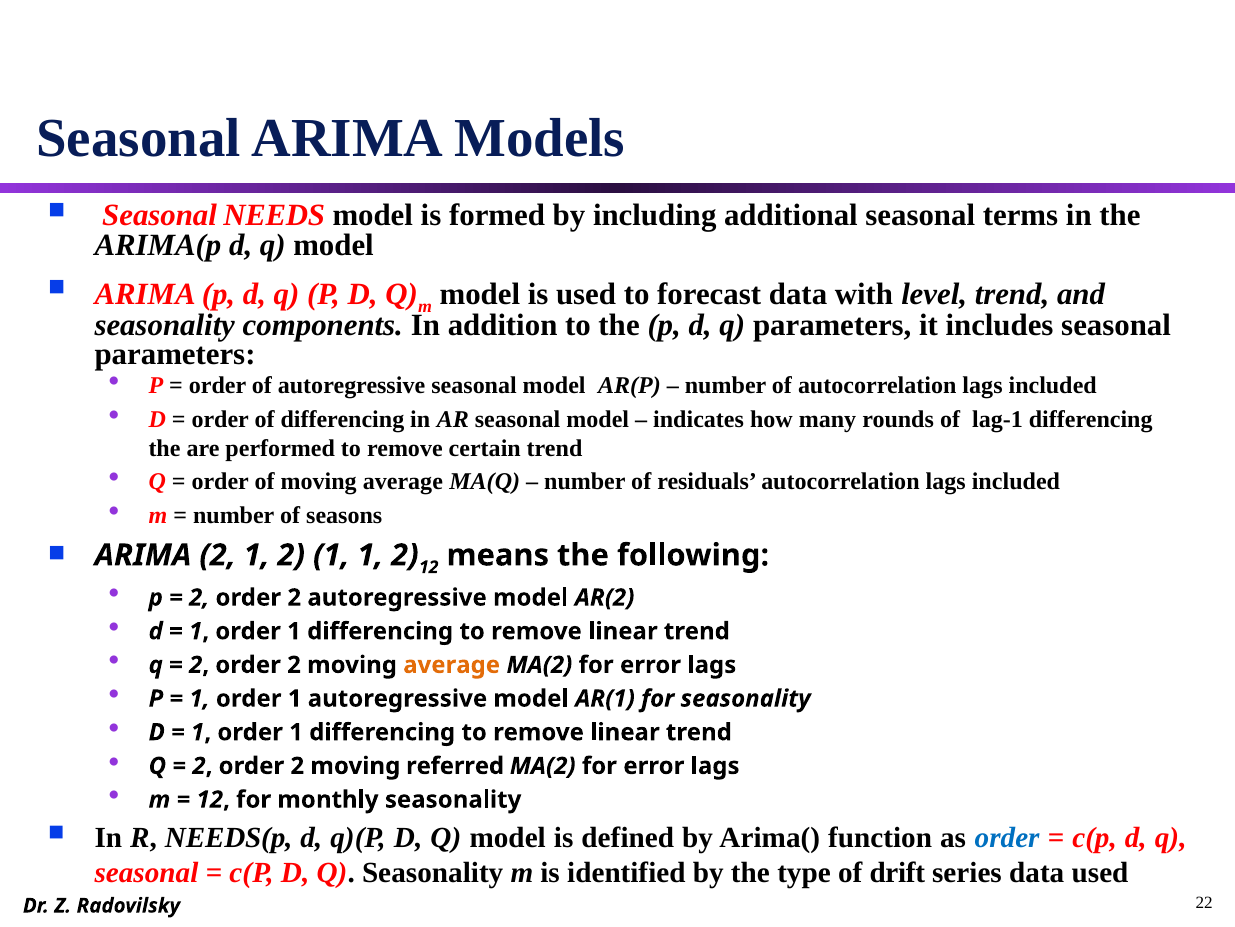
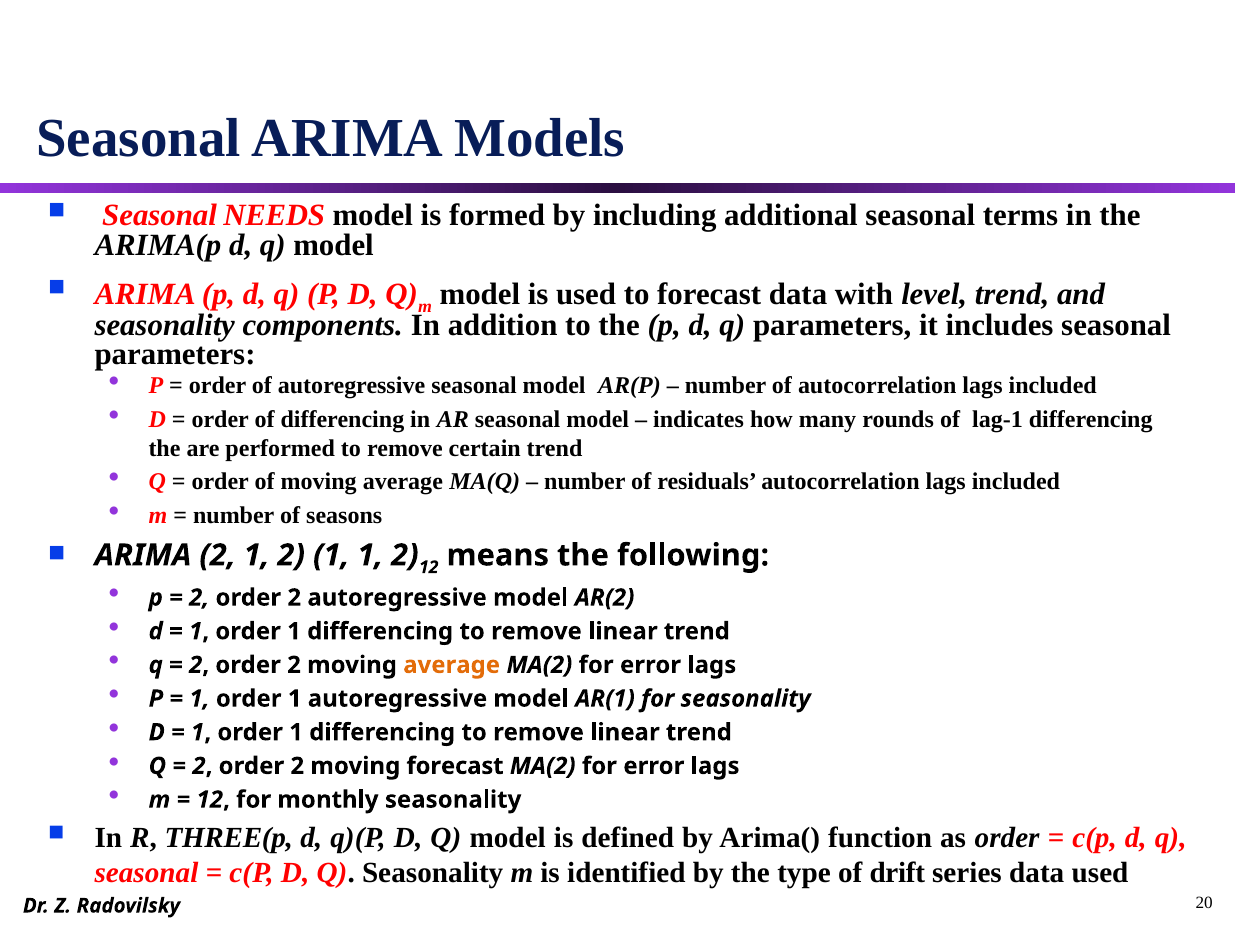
moving referred: referred -> forecast (455, 765)
NEEDS(p: NEEDS(p -> THREE(p (229, 837)
order colour: blue -> black (1007, 837)
22: 22 -> 20 (1204, 903)
